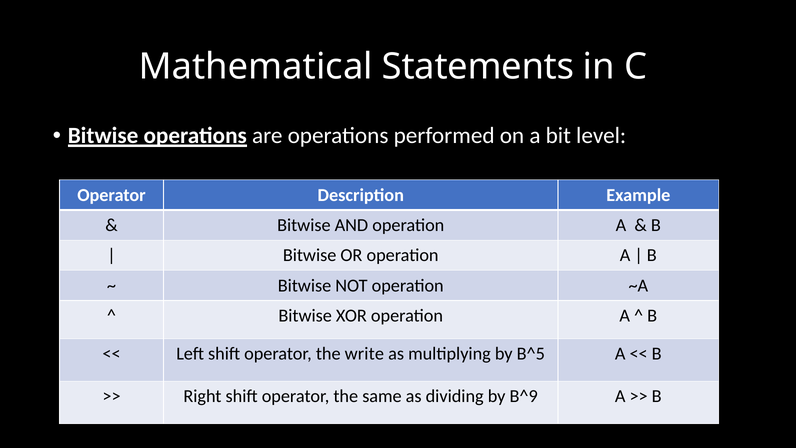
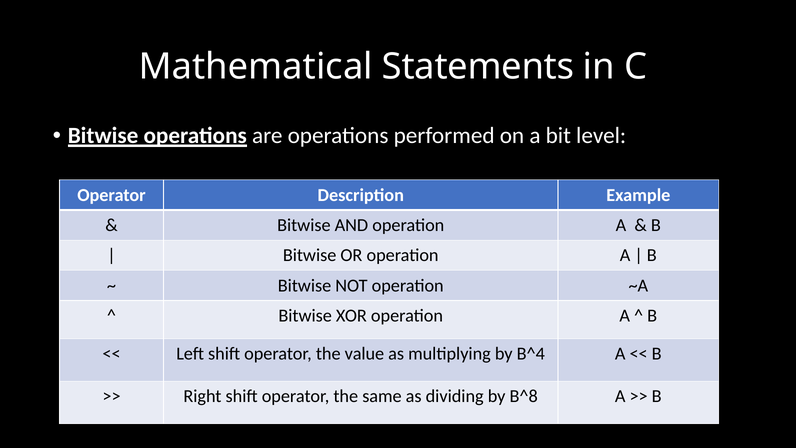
write: write -> value (364, 354)
B^5: B^5 -> B^4 (531, 354)
B^9: B^9 -> B^8 (524, 396)
